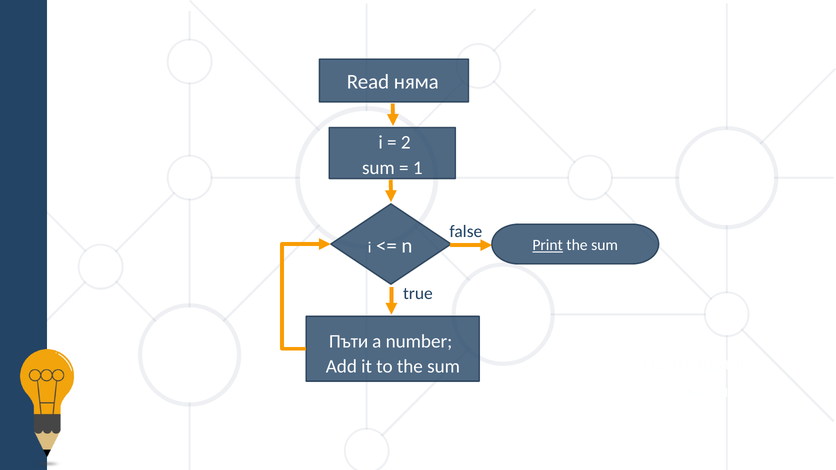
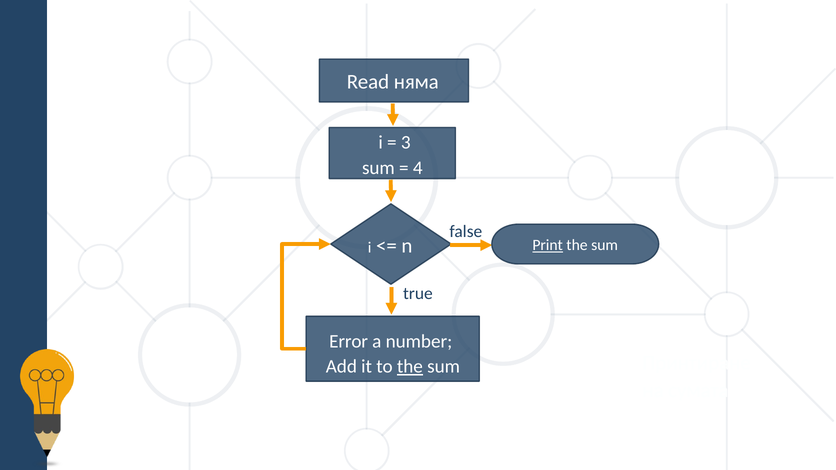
2: 2 -> 3 (406, 143)
1: 1 -> 4 (418, 168)
Пъти: Пъти -> Error (349, 341)
the underline: none -> present (410, 367)
